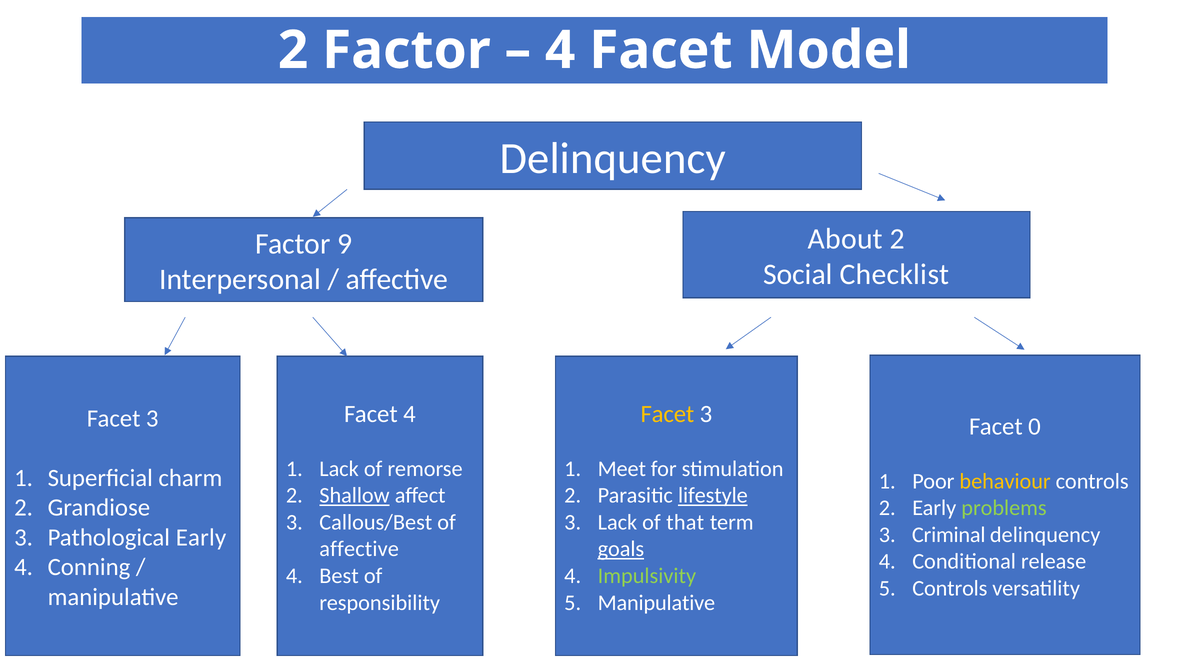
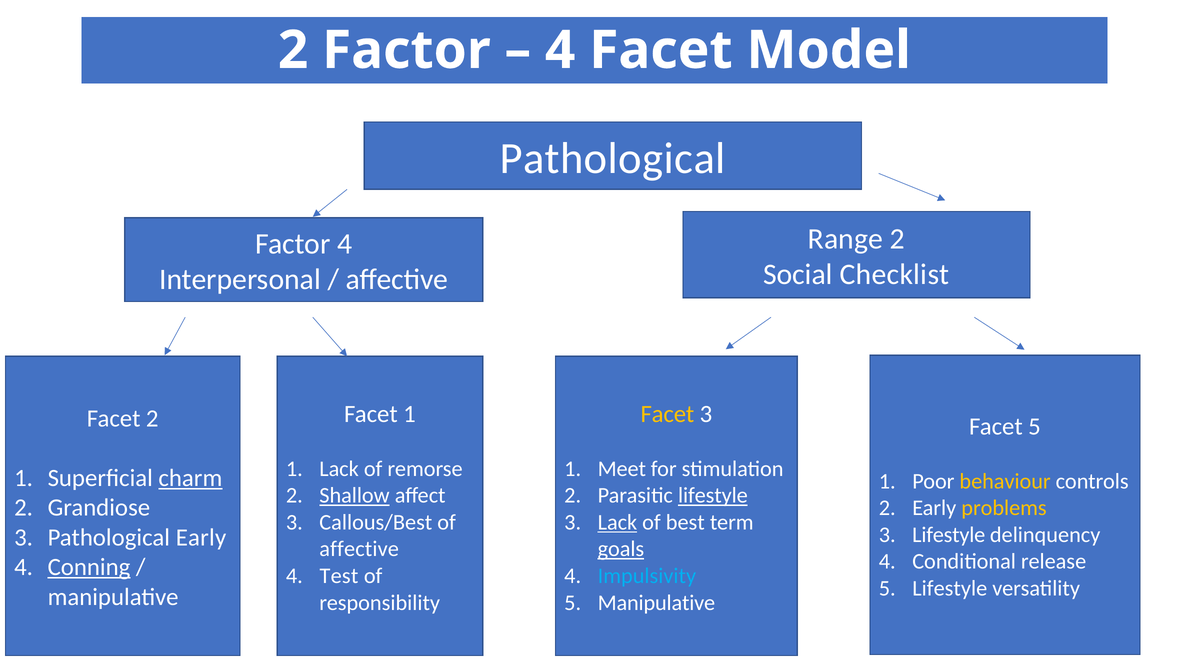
Delinquency: Delinquency -> Pathological (613, 159)
About: About -> Range (845, 239)
Factor 9: 9 -> 4 (345, 244)
Facet 4: 4 -> 1 (409, 414)
3: 3 -> 2 (152, 418)
Facet 0: 0 -> 5 (1034, 426)
charm underline: none -> present (190, 478)
problems colour: light green -> yellow (1004, 508)
Lack underline: none -> present (617, 522)
that: that -> best (685, 522)
3 Criminal: Criminal -> Lifestyle (949, 535)
Conning underline: none -> present (89, 567)
Best: Best -> Test (339, 576)
Impulsivity colour: light green -> light blue (647, 576)
Controls: Controls -> Lifestyle (950, 588)
